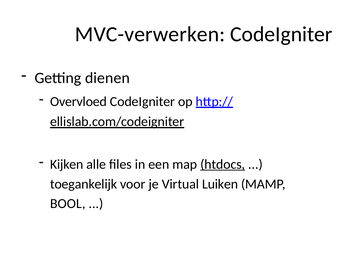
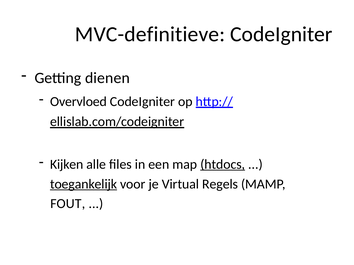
MVC-verwerken: MVC-verwerken -> MVC-definitieve (150, 34)
toegankelijk underline: none -> present (84, 184)
Luiken: Luiken -> Regels (220, 184)
BOOL: BOOL -> FOUT (68, 204)
